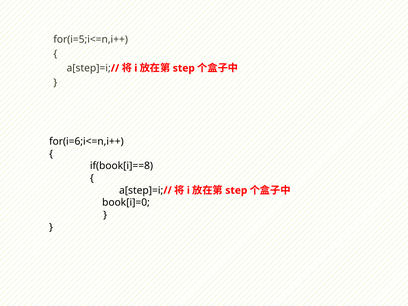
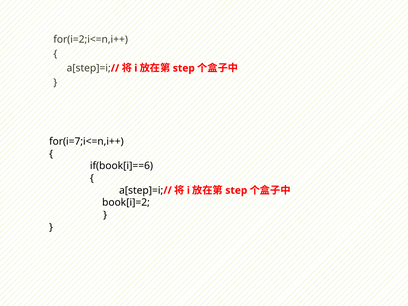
for(i=5;i<=n,i++: for(i=5;i<=n,i++ -> for(i=2;i<=n,i++ (91, 40)
for(i=6;i<=n,i++: for(i=6;i<=n,i++ -> for(i=7;i<=n,i++ (86, 141)
if(book[i]==8: if(book[i]==8 -> if(book[i]==6 (121, 166)
book[i]=0: book[i]=0 -> book[i]=2 (126, 203)
